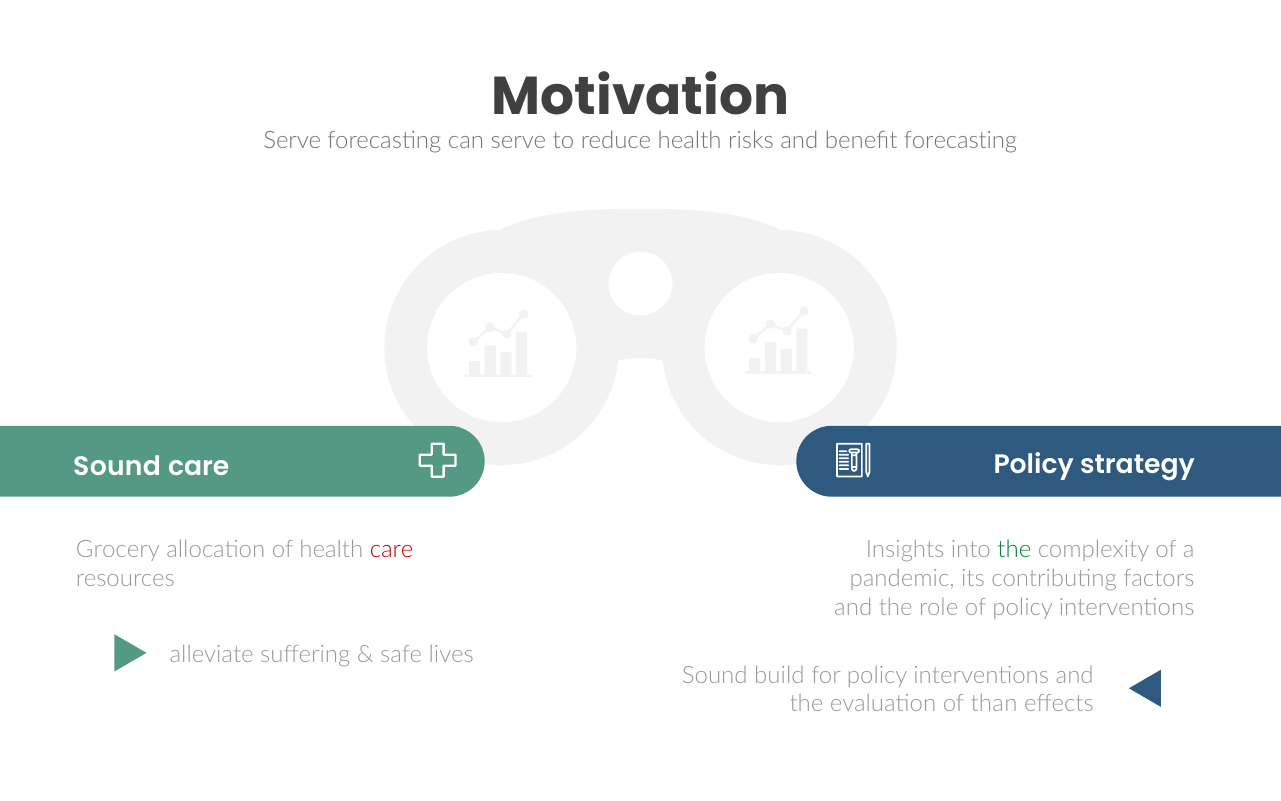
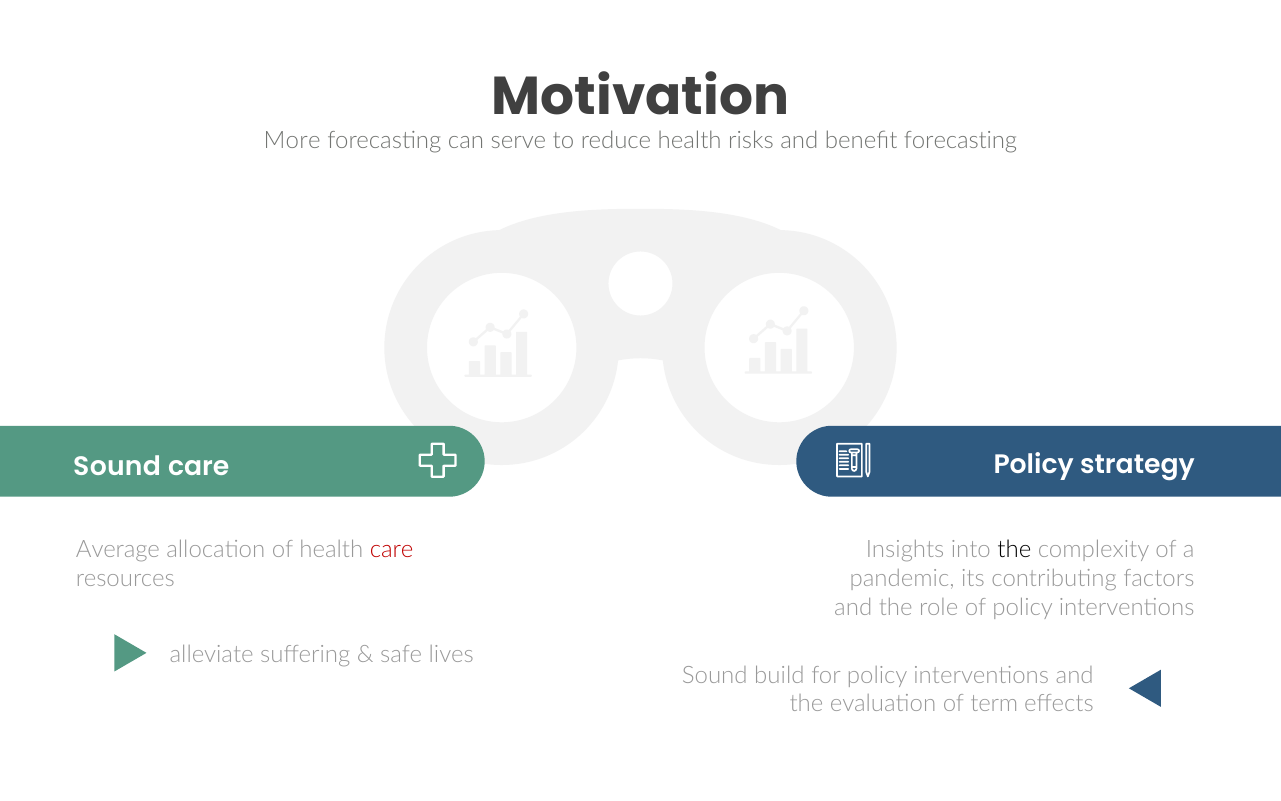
Serve: Serve -> More (292, 141)
Grocery: Grocery -> Average (118, 550)
the colour: green -> black (1014, 550)
than: than -> term (994, 704)
